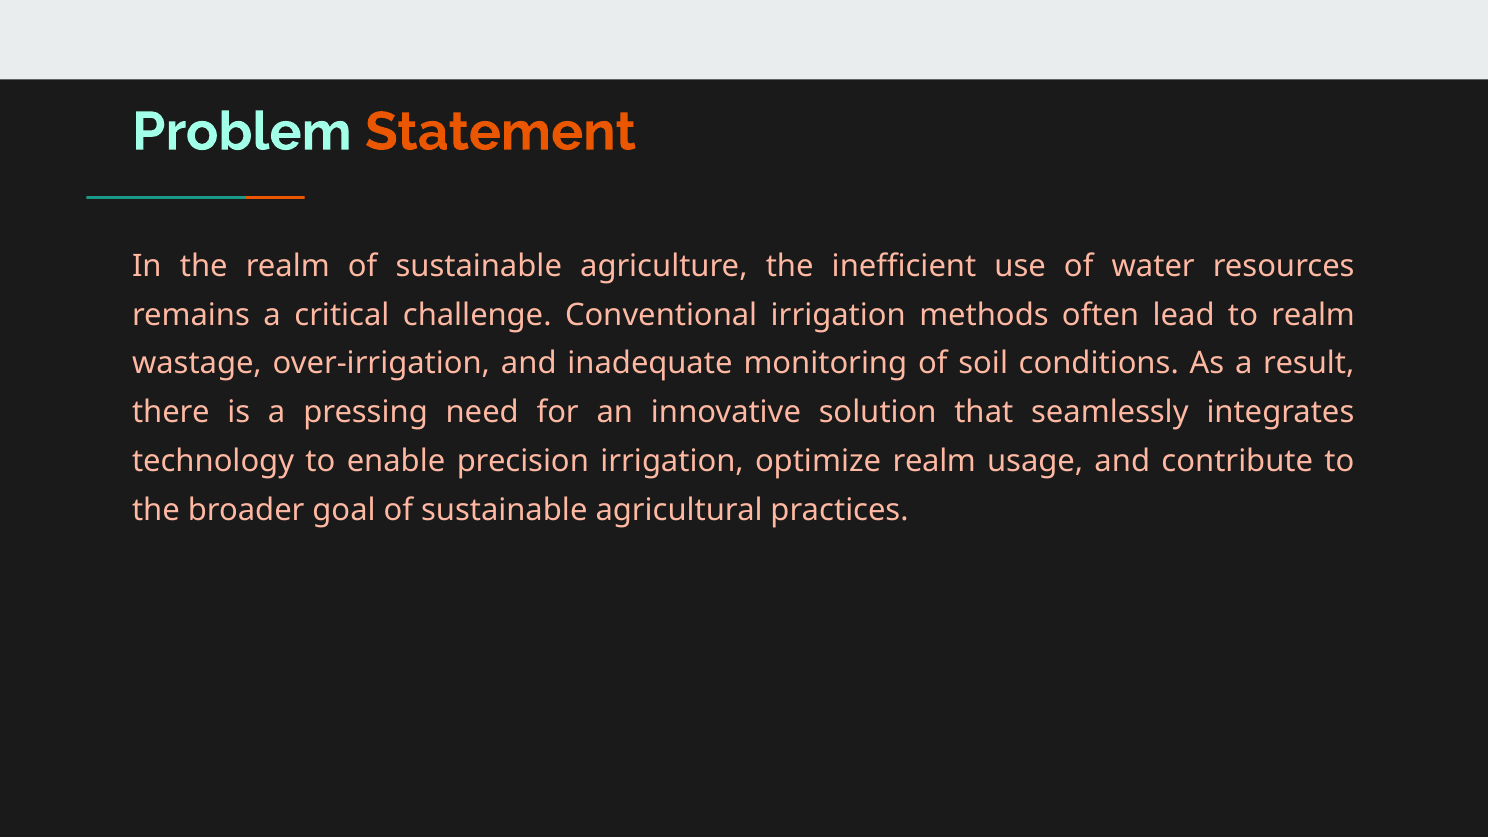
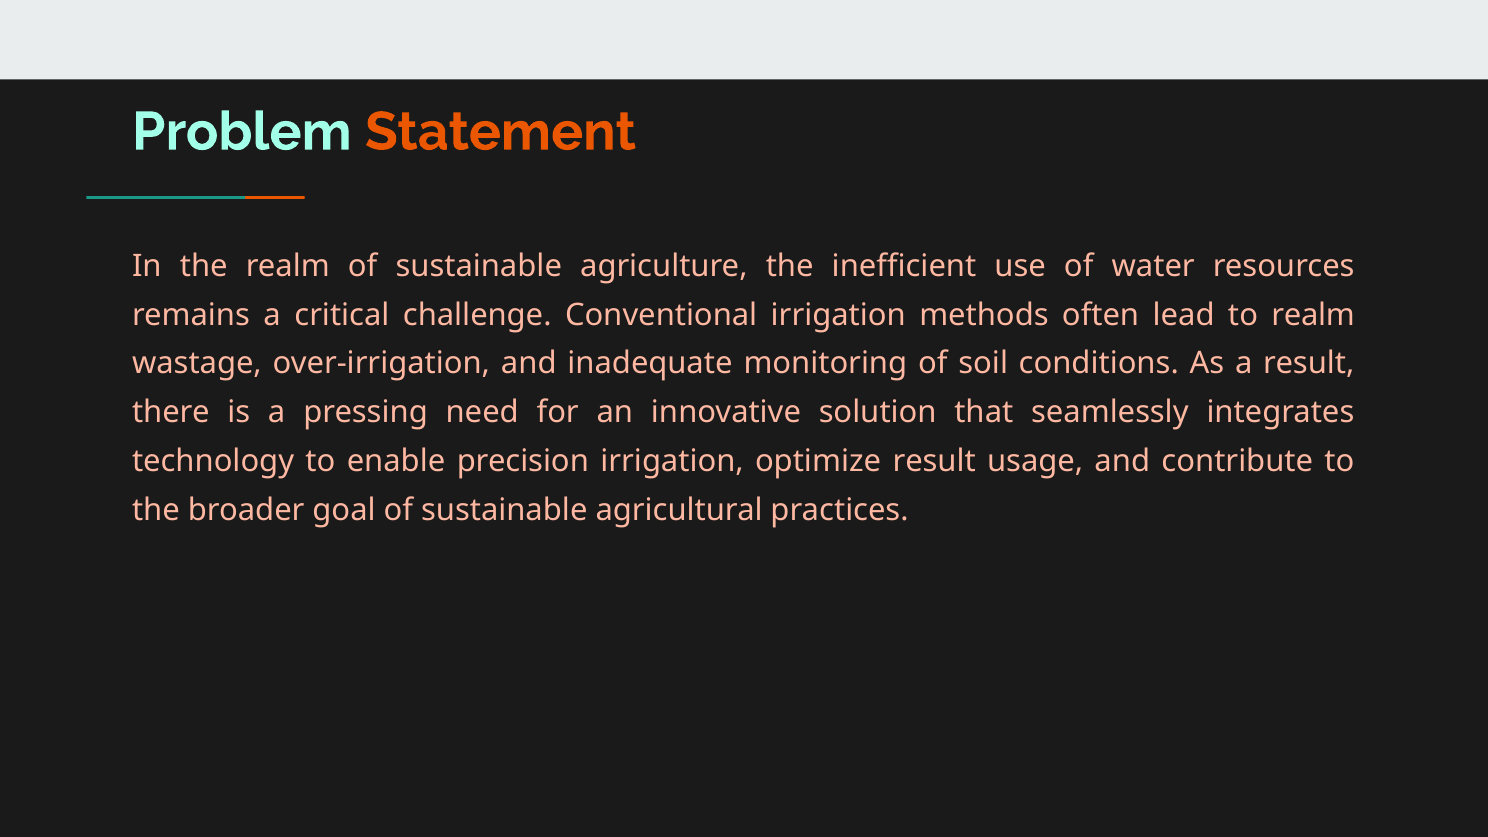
optimize realm: realm -> result (934, 461)
